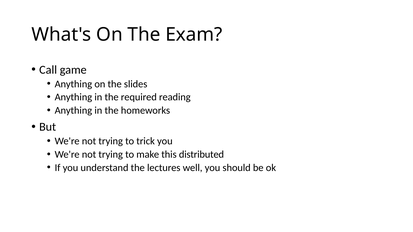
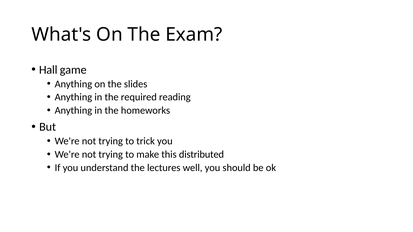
Call: Call -> Hall (48, 70)
